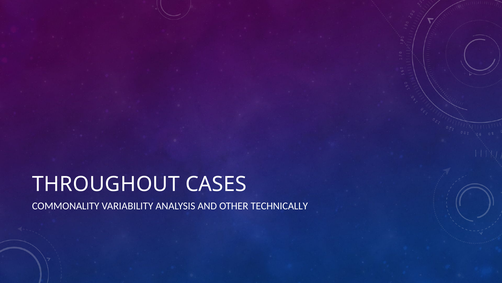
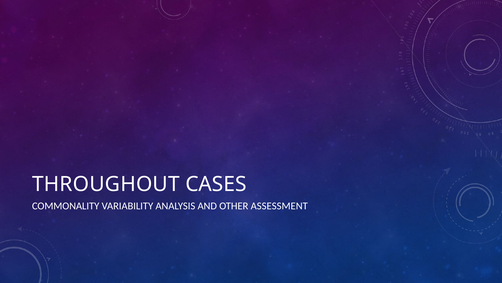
TECHNICALLY: TECHNICALLY -> ASSESSMENT (279, 206)
